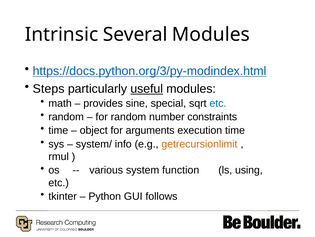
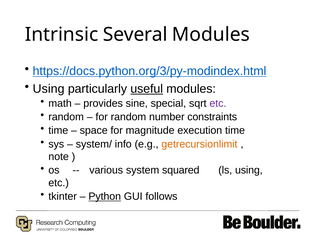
Steps: Steps -> Using (49, 88)
etc colour: blue -> purple (218, 103)
object: object -> space (94, 130)
arguments: arguments -> magnitude (150, 130)
rmul: rmul -> note (59, 156)
function: function -> squared (181, 170)
Python underline: none -> present (105, 196)
